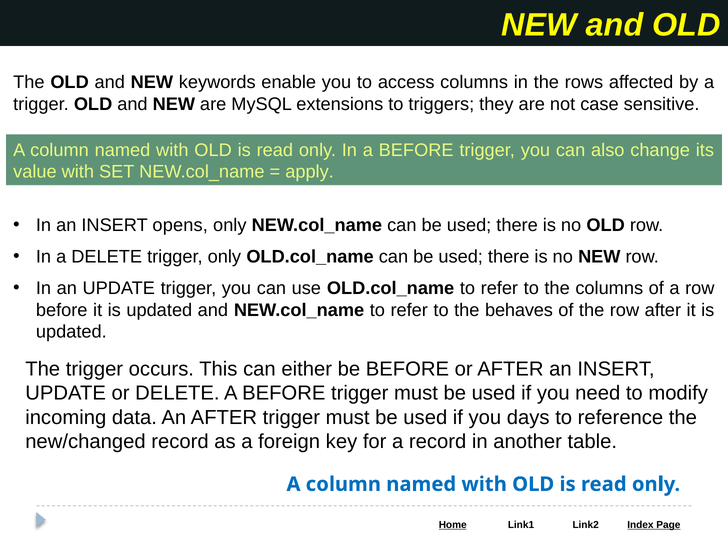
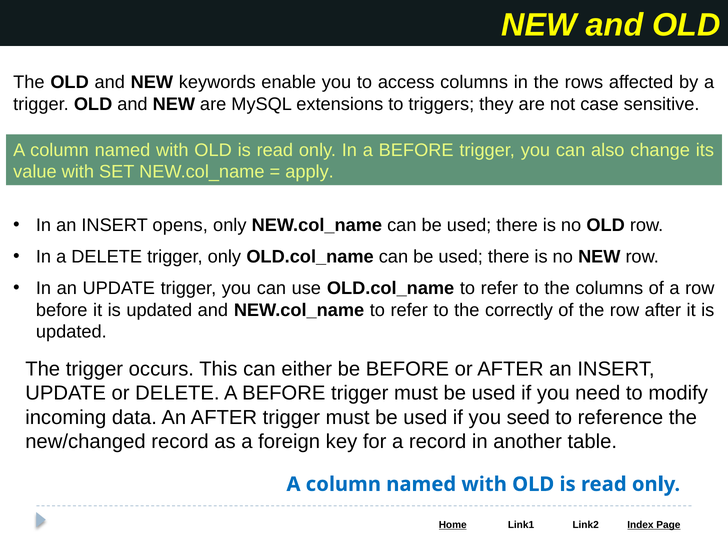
behaves: behaves -> correctly (519, 310)
days: days -> seed (528, 418)
